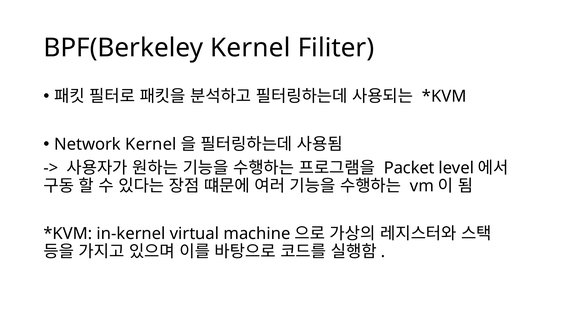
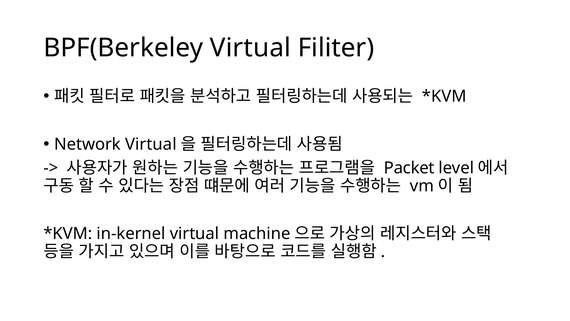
BPF(Berkeley Kernel: Kernel -> Virtual (250, 48)
Network Kernel: Kernel -> Virtual (151, 144)
